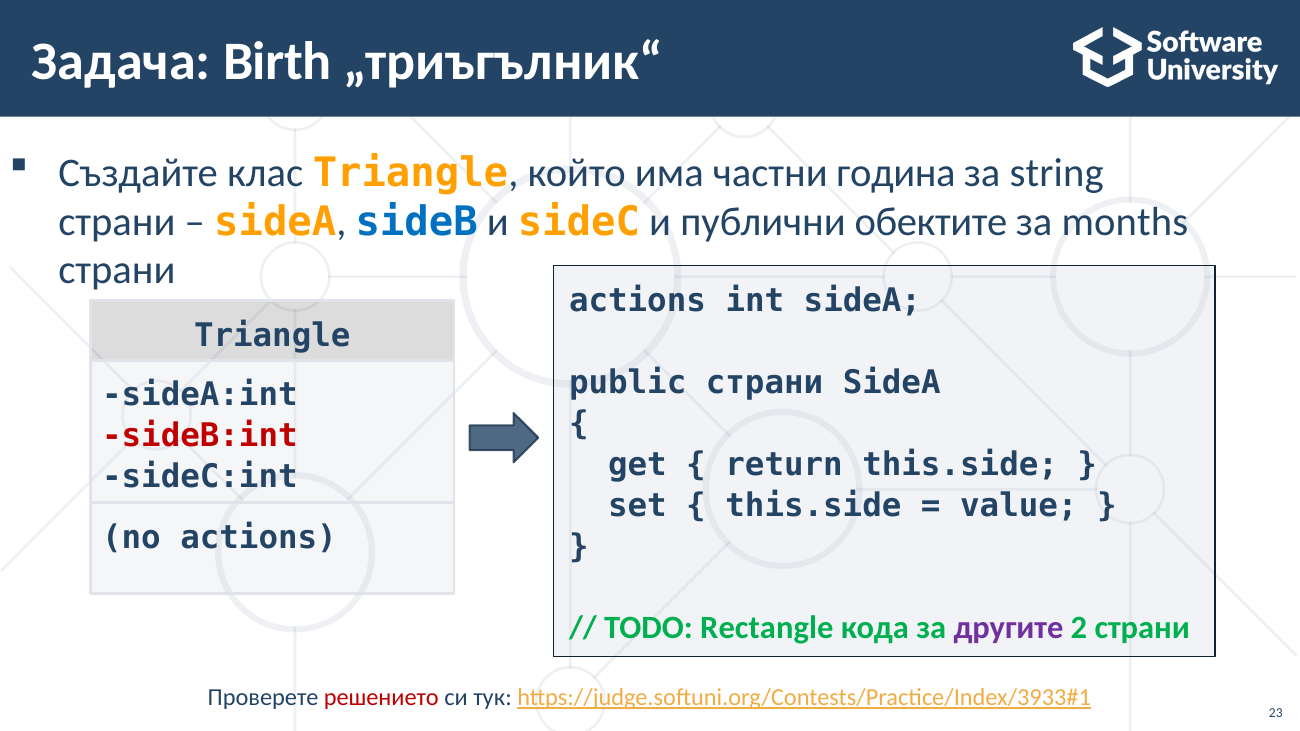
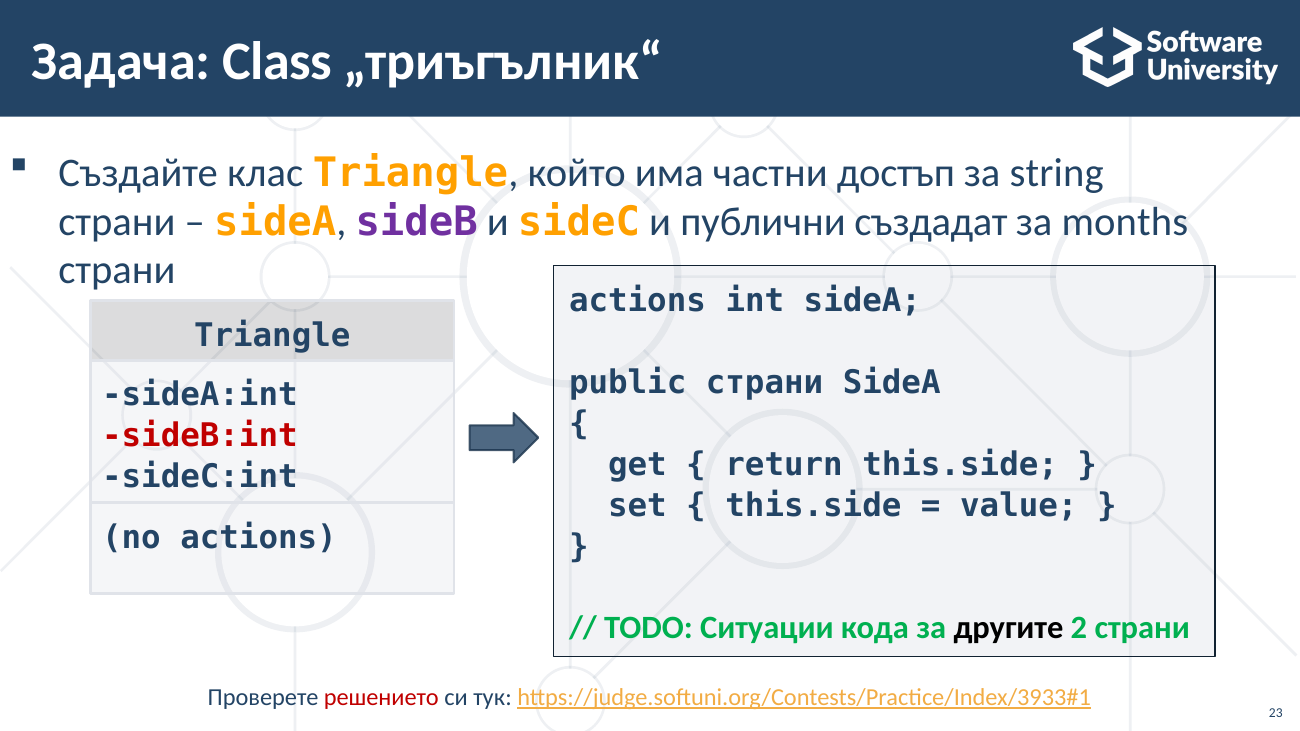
Birth: Birth -> Class (277, 62)
година: година -> достъп (896, 173)
sideB colour: blue -> purple (417, 222)
обектите: обектите -> създадат (931, 222)
Rectangle: Rectangle -> Ситуации (767, 628)
другите colour: purple -> black (1008, 628)
